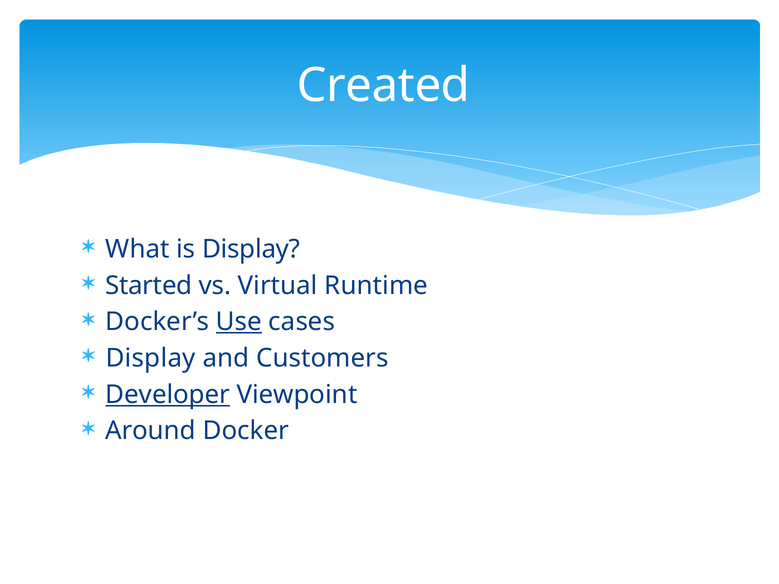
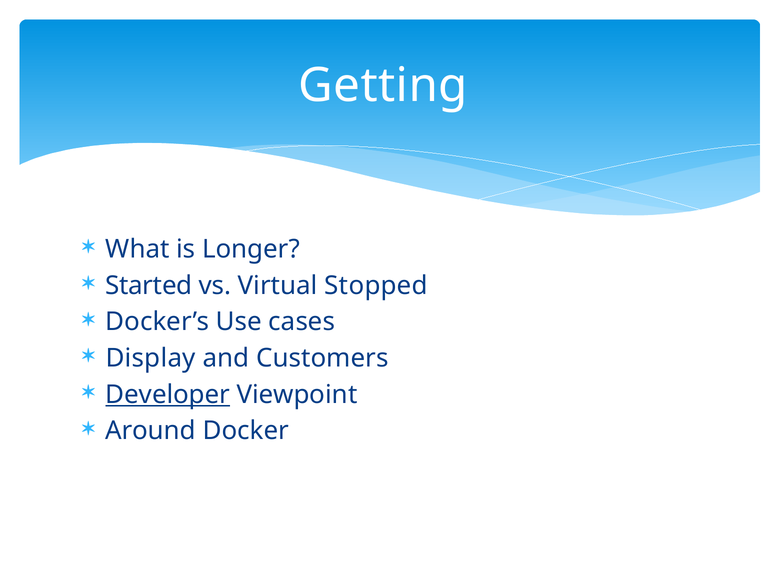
Created: Created -> Getting (383, 86)
is Display: Display -> Longer (251, 249)
Runtime: Runtime -> Stopped (376, 286)
Use underline: present -> none (239, 322)
